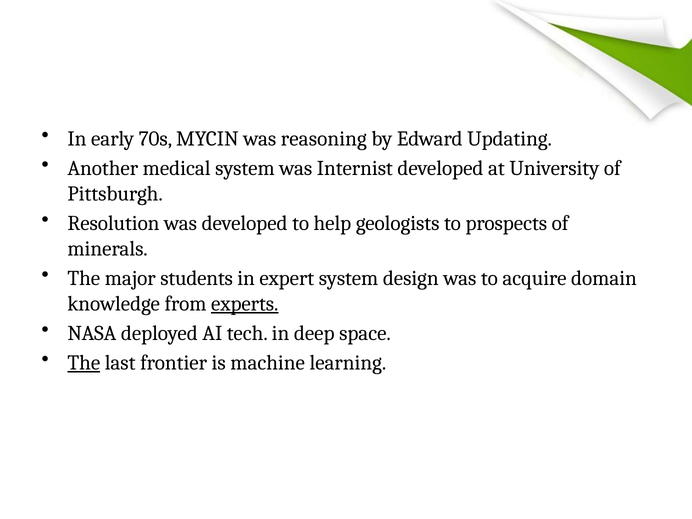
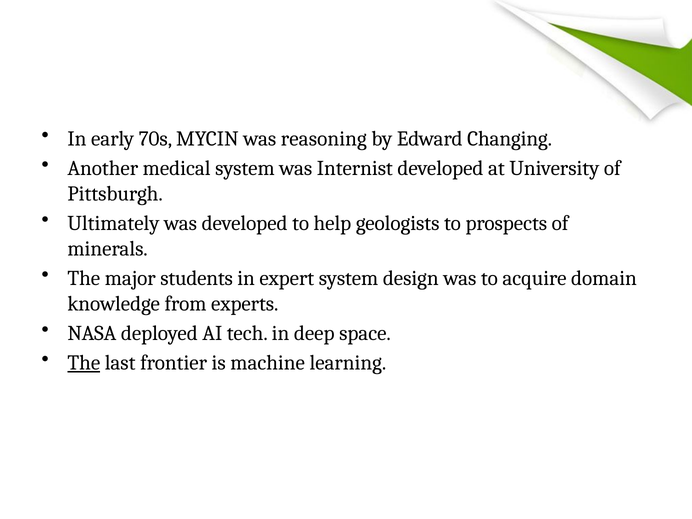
Updating: Updating -> Changing (510, 139)
Resolution: Resolution -> Ultimately (113, 223)
experts underline: present -> none (245, 304)
